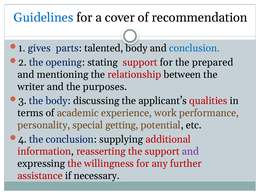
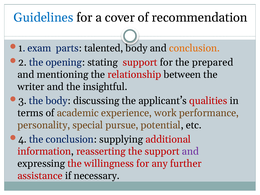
gives: gives -> exam (39, 48)
conclusion colour: blue -> orange (194, 48)
purposes: purposes -> insightful (105, 87)
getting: getting -> pursue (122, 125)
